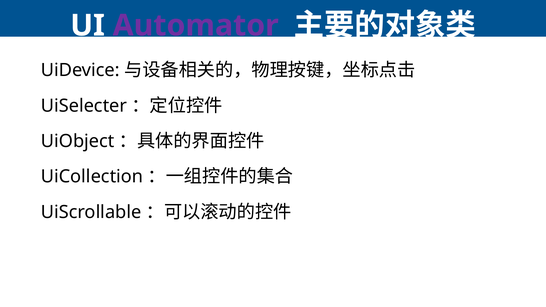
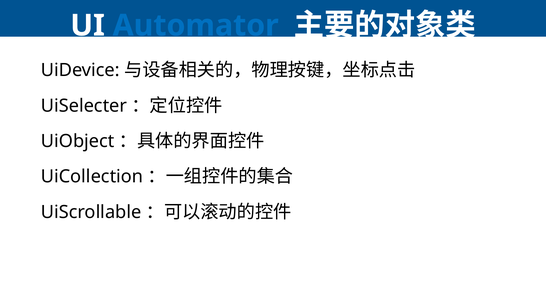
Automator colour: purple -> blue (196, 26)
